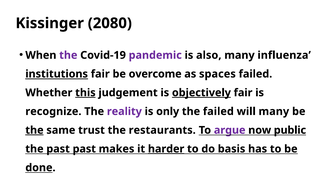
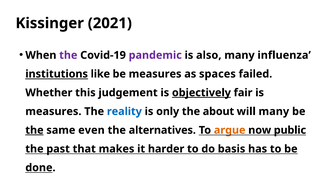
2080: 2080 -> 2021 (110, 23)
institutions fair: fair -> like (100, 74)
be overcome: overcome -> measures (155, 74)
this underline: present -> none (85, 93)
recognize: recognize -> measures (53, 111)
reality colour: purple -> blue (124, 111)
the failed: failed -> about (218, 111)
trust: trust -> even (91, 130)
restaurants: restaurants -> alternatives (162, 130)
argue colour: purple -> orange (230, 130)
past past: past -> that (84, 149)
harder underline: present -> none (166, 149)
